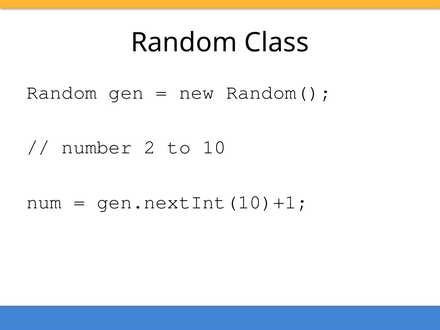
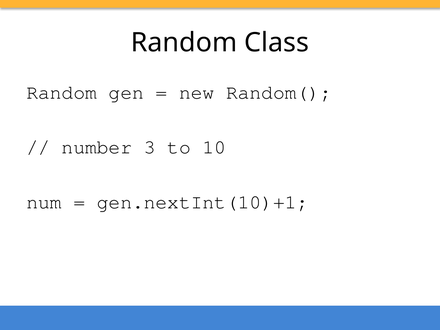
2: 2 -> 3 (150, 147)
